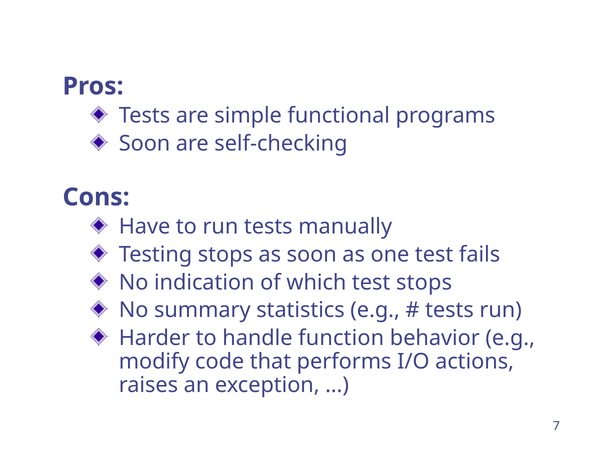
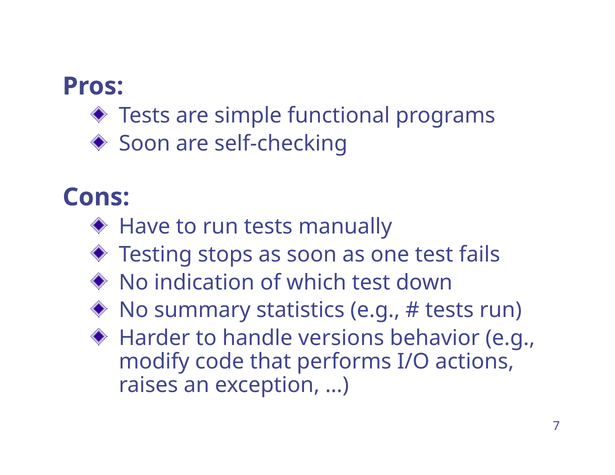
test stops: stops -> down (424, 282)
function: function -> versions (341, 338)
